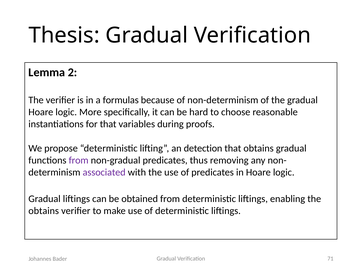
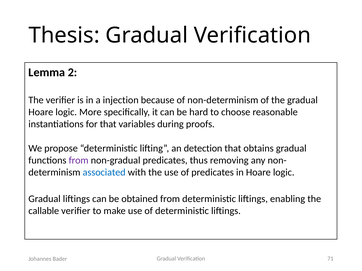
formulas: formulas -> injection (121, 100)
associated colour: purple -> blue (104, 173)
obtains: obtains -> callable (44, 211)
